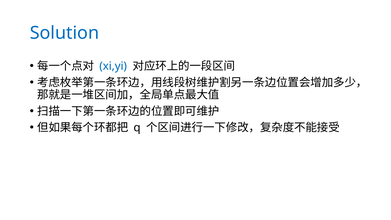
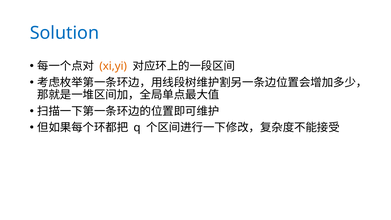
xi,yi colour: blue -> orange (113, 66)
